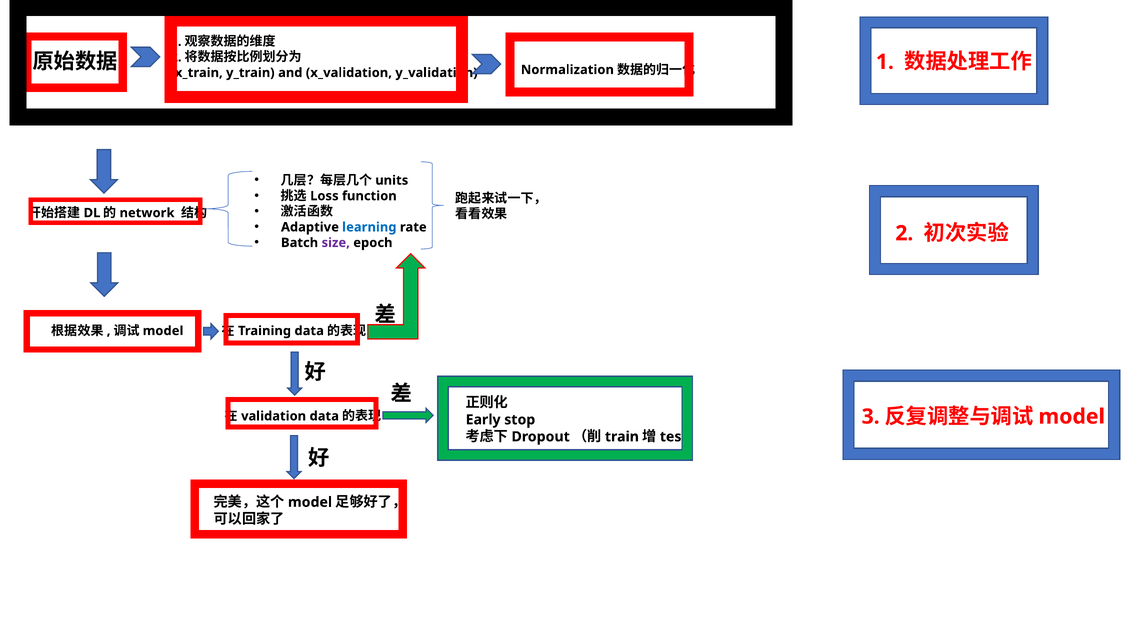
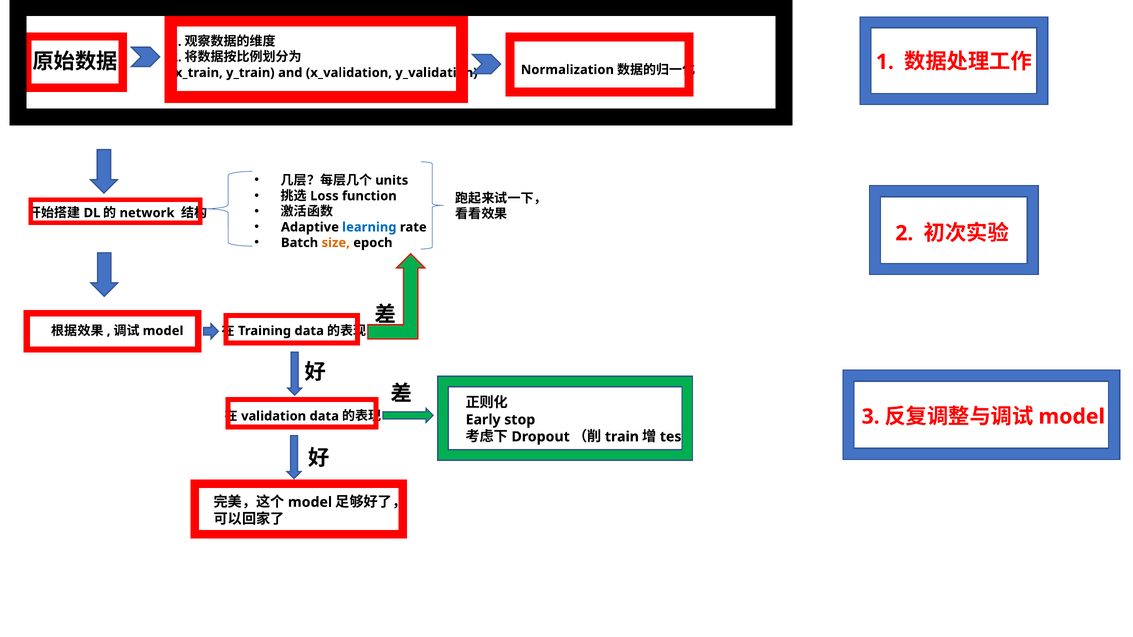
size colour: purple -> orange (336, 243)
